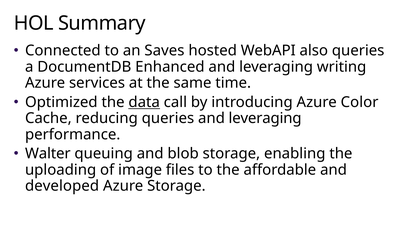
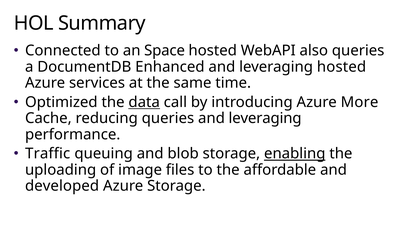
Saves: Saves -> Space (165, 51)
leveraging writing: writing -> hosted (342, 67)
Color: Color -> More (360, 102)
Walter: Walter -> Traffic (48, 154)
enabling underline: none -> present (295, 154)
